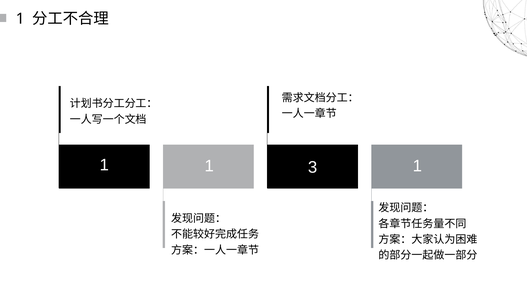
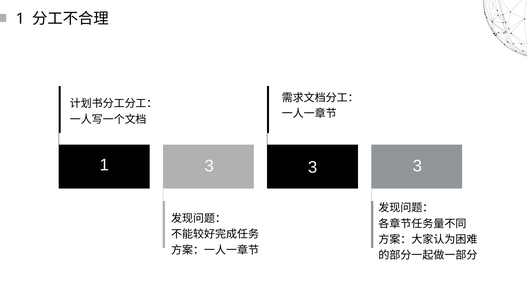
1 1: 1 -> 3 (209, 166)
1: 1 -> 3 (417, 166)
